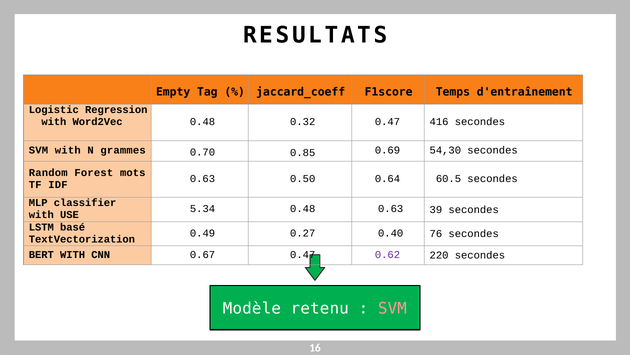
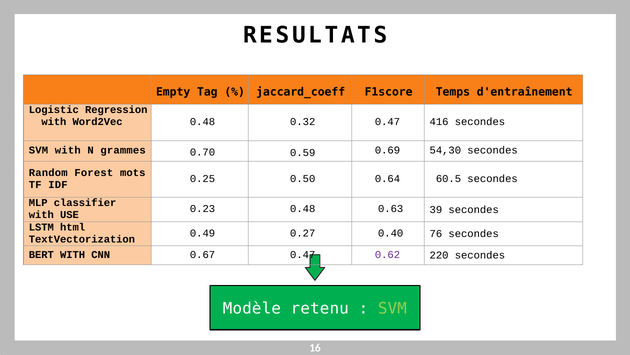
0.85: 0.85 -> 0.59 (303, 152)
0.63: 0.63 -> 0.25 (202, 179)
5.34: 5.34 -> 0.23 (203, 209)
basé: basé -> html (73, 227)
SVM colour: pink -> light green (392, 309)
